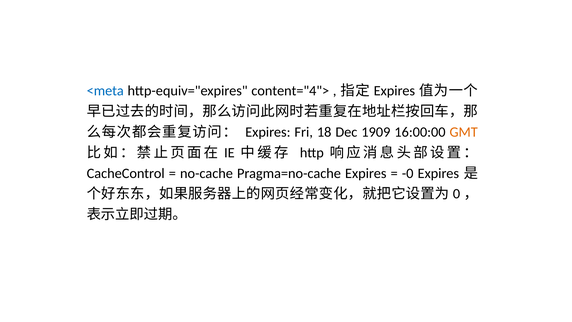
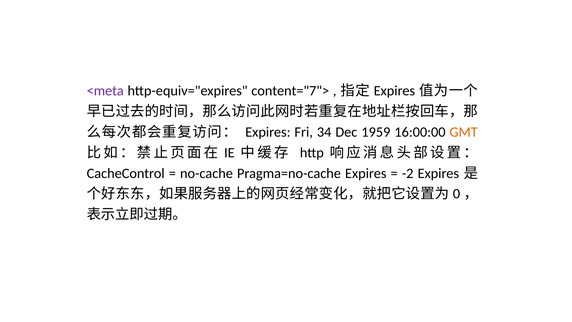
<meta colour: blue -> purple (105, 91)
content="4">: content="4"> -> content="7"> (290, 91)
18: 18 -> 34 (324, 132)
1909: 1909 -> 1959 (376, 132)
-0: -0 -> -2 (408, 173)
